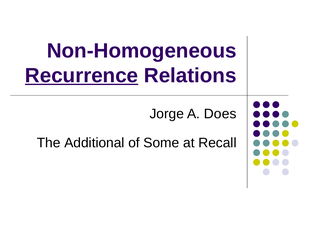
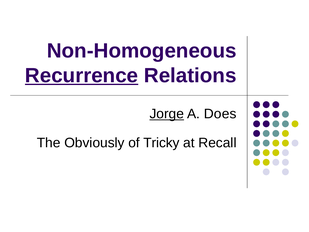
Jorge underline: none -> present (167, 114)
Additional: Additional -> Obviously (94, 143)
Some: Some -> Tricky (161, 143)
